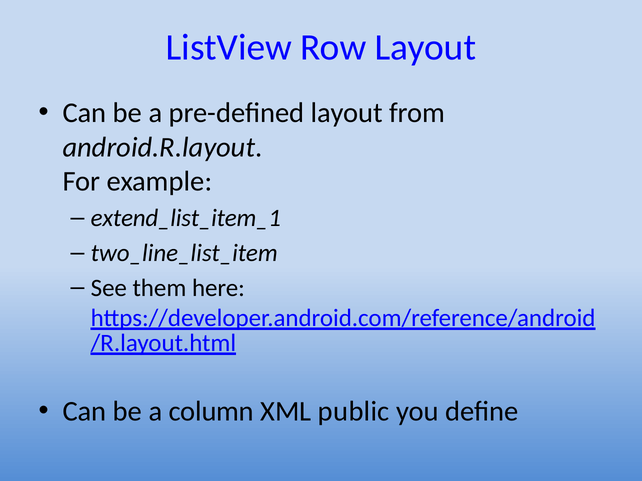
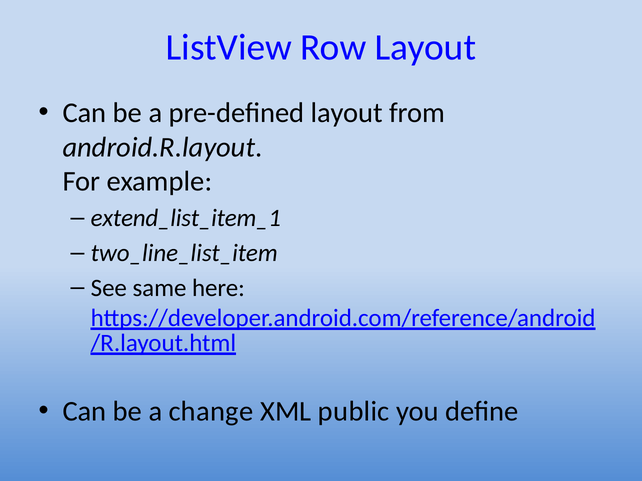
them: them -> same (159, 288)
column: column -> change (211, 412)
